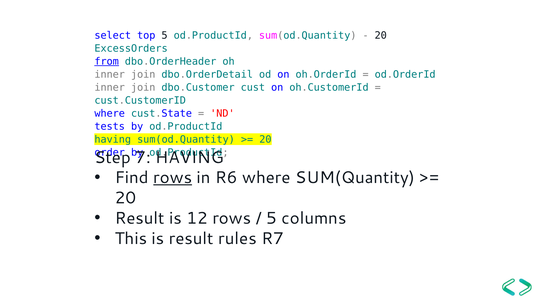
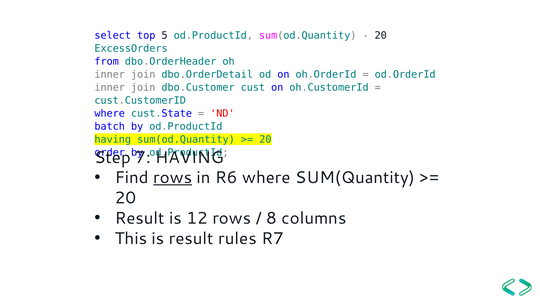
from underline: present -> none (107, 61)
tests: tests -> batch (110, 126)
5: 5 -> 8 (272, 218)
